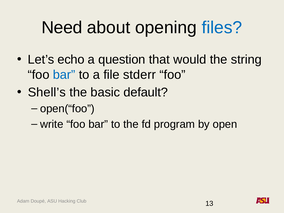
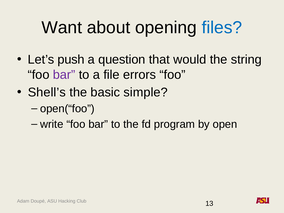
Need: Need -> Want (62, 27)
echo: echo -> push (71, 60)
bar colour: blue -> purple (64, 75)
stderr: stderr -> errors (140, 75)
default: default -> simple (146, 92)
